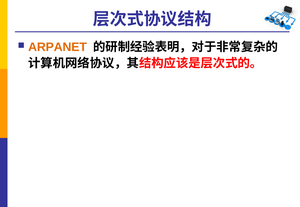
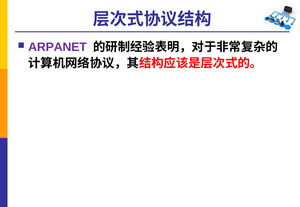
ARPANET colour: orange -> purple (58, 47)
